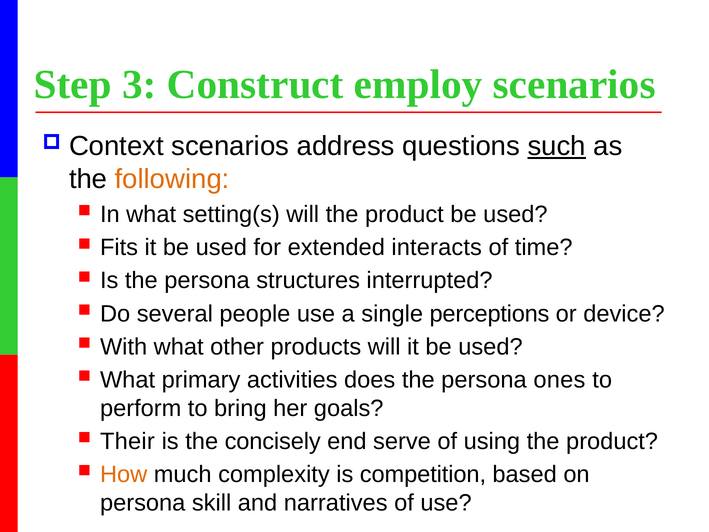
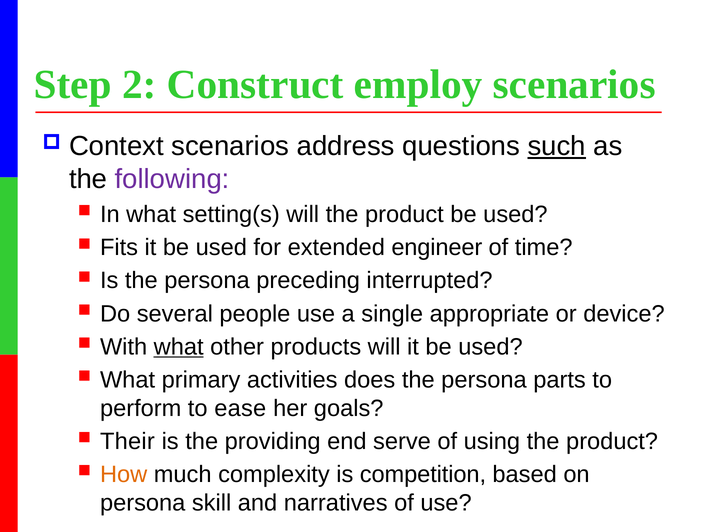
3: 3 -> 2 (139, 84)
following colour: orange -> purple (172, 179)
interacts: interacts -> engineer (437, 247)
structures: structures -> preceding (308, 280)
perceptions: perceptions -> appropriate (489, 314)
what underline: none -> present (179, 347)
ones: ones -> parts (560, 380)
bring: bring -> ease (240, 408)
concisely: concisely -> providing (273, 441)
